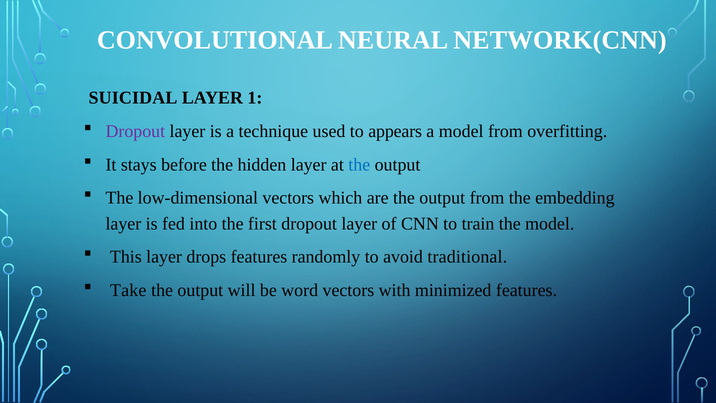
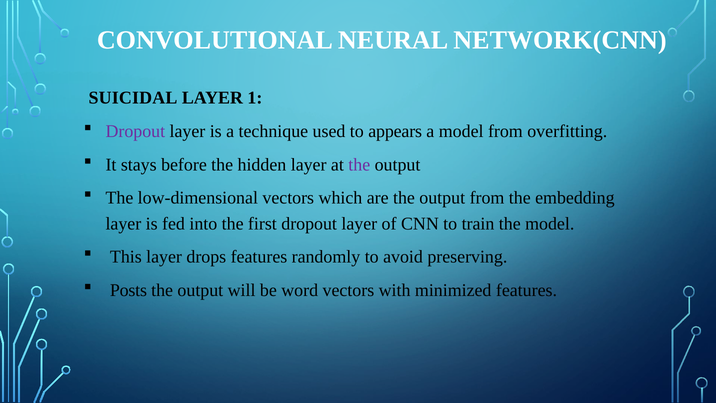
the colour: blue -> purple (359, 164)
traditional: traditional -> preserving (467, 257)
Take: Take -> Posts (128, 290)
